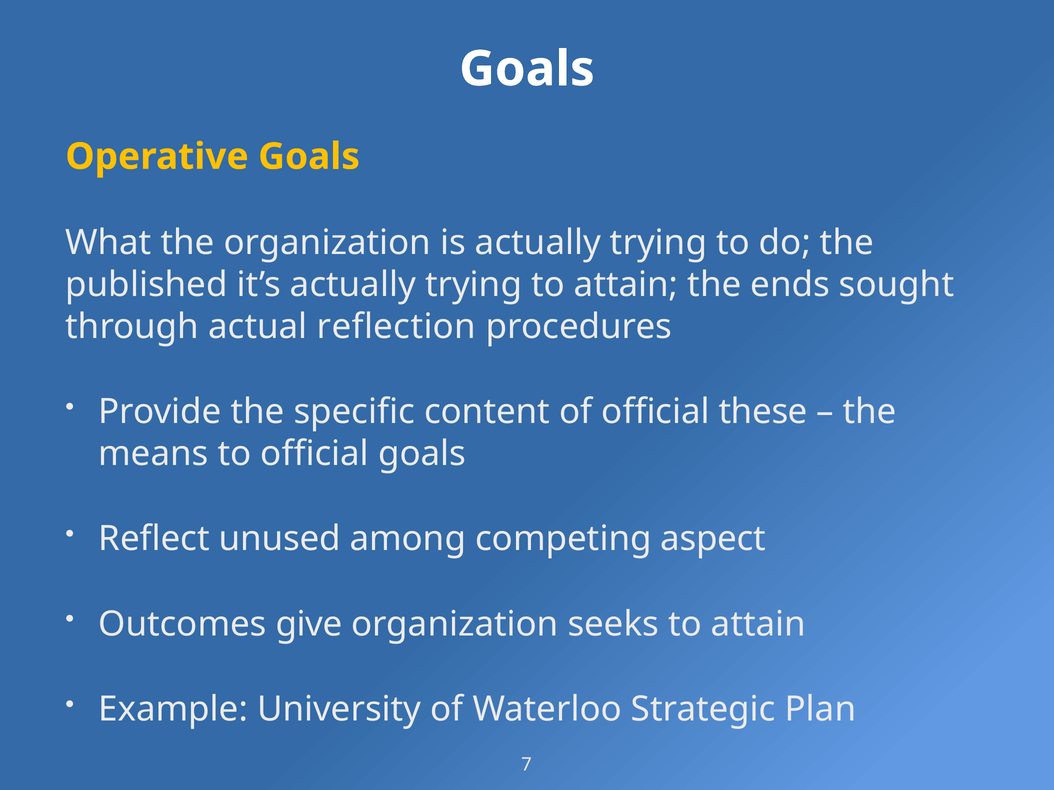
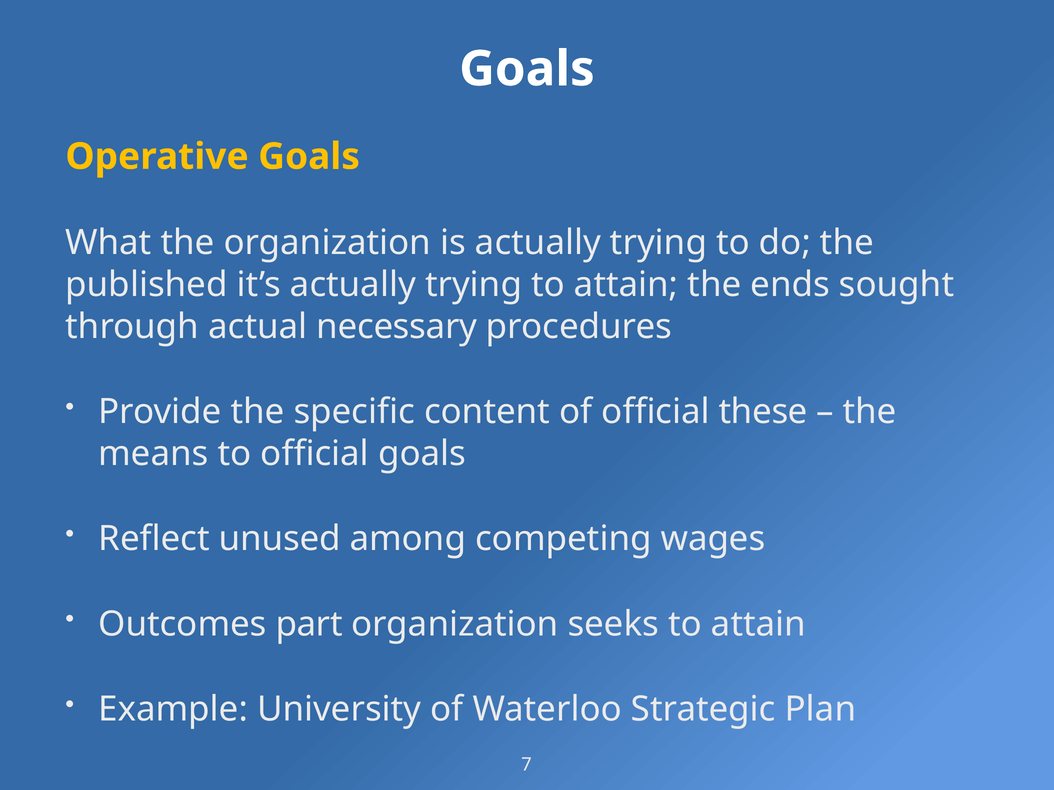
reflection: reflection -> necessary (397, 327)
aspect: aspect -> wages (713, 539)
give: give -> part (309, 624)
